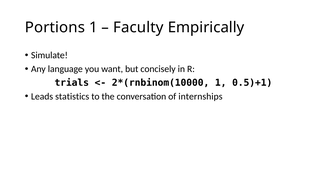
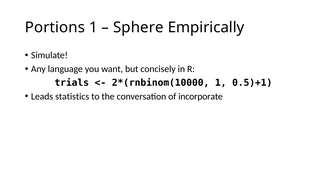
Faculty: Faculty -> Sphere (138, 27)
internships: internships -> incorporate (201, 96)
